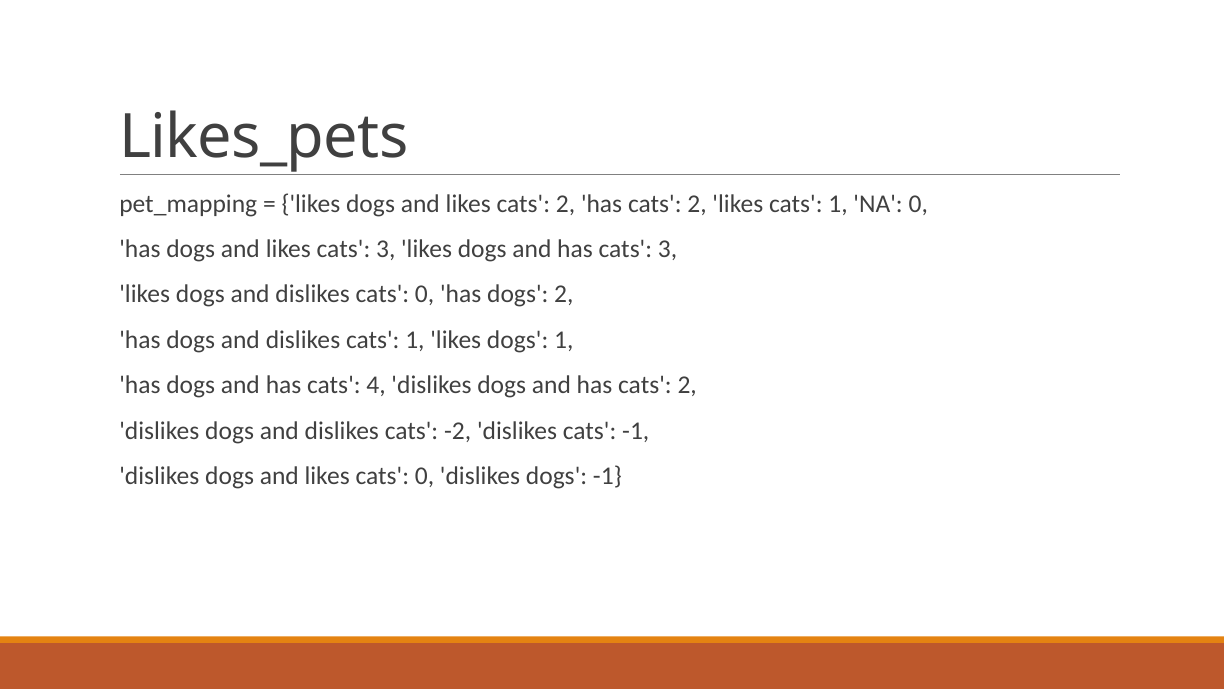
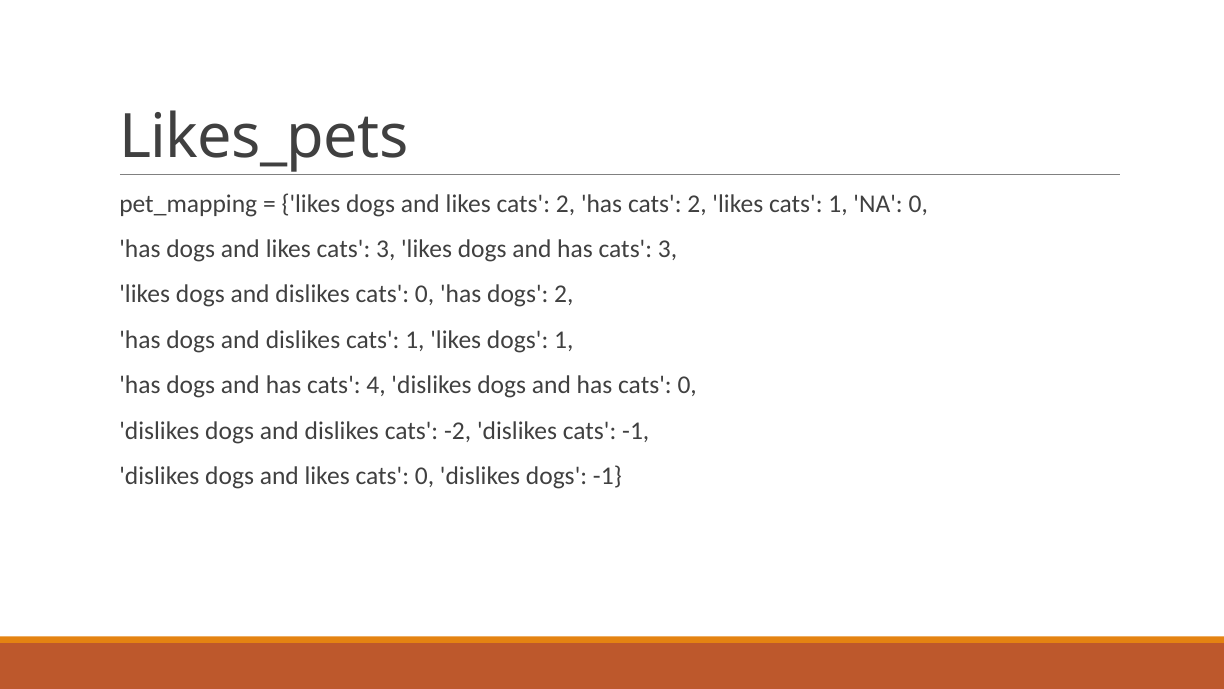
and has cats 2: 2 -> 0 (687, 385)
